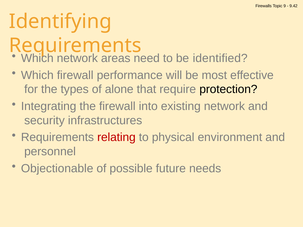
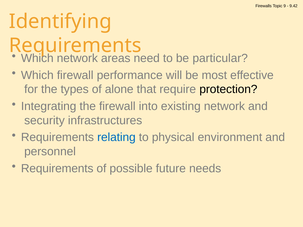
identified: identified -> particular (220, 58)
relating colour: red -> blue (116, 138)
Objectionable: Objectionable -> Requirements (57, 169)
